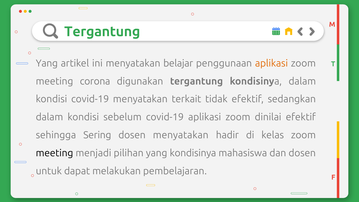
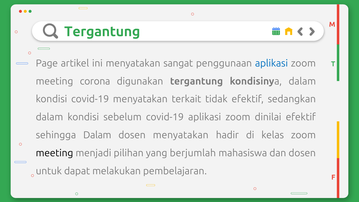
Yang: Yang -> Page (47, 63)
belajar: belajar -> sangat (178, 63)
aplikasi colour: orange -> blue (271, 63)
sehingga Sering: Sering -> Dalam (97, 135)
yang kondisinya: kondisinya -> berjumlah (193, 153)
